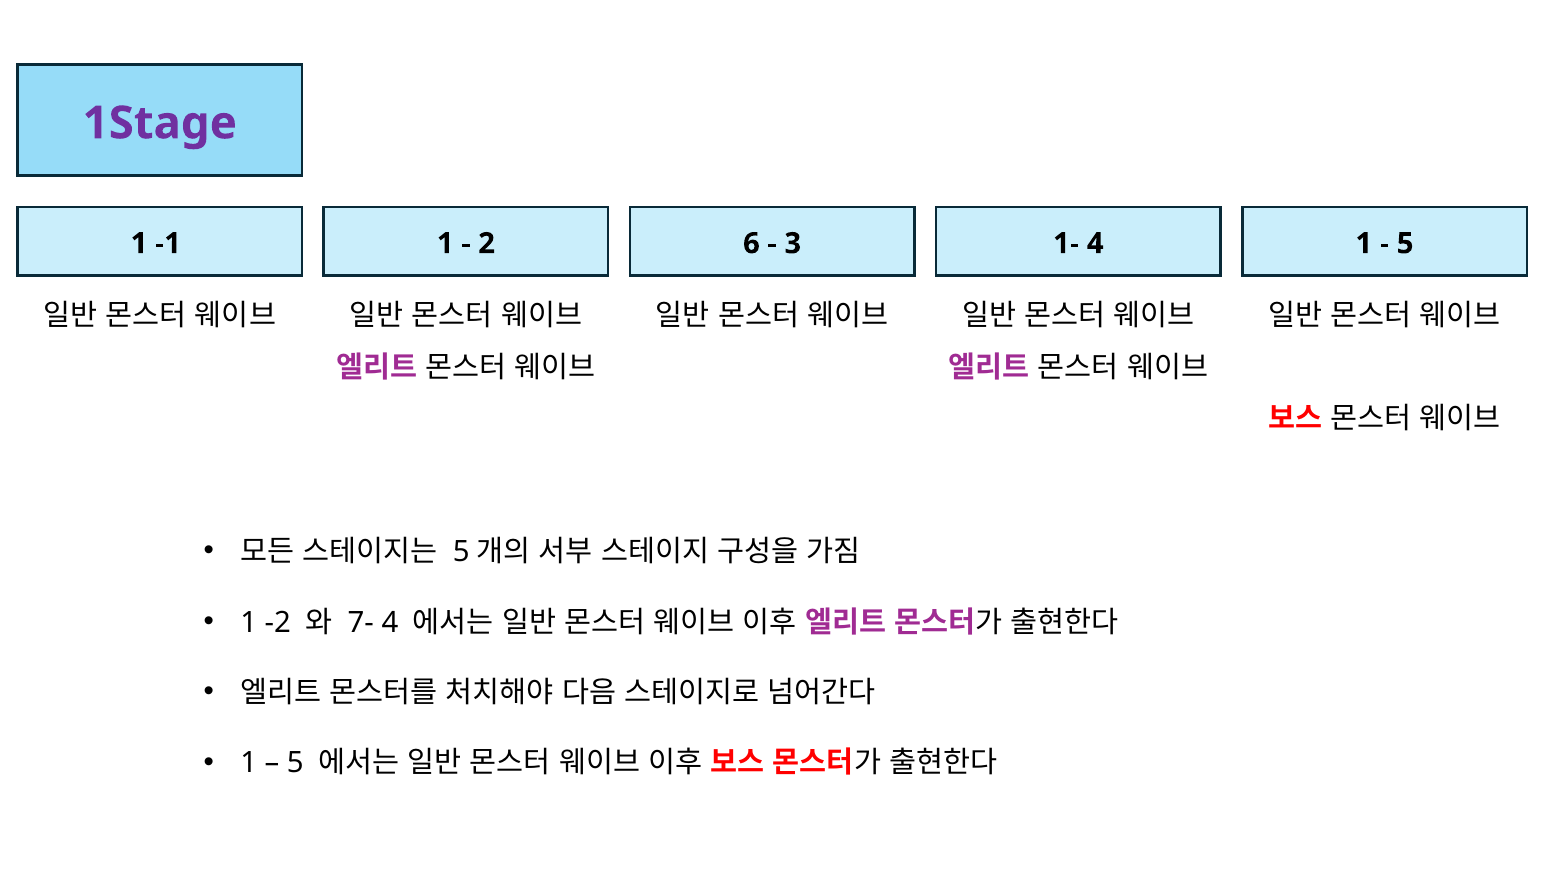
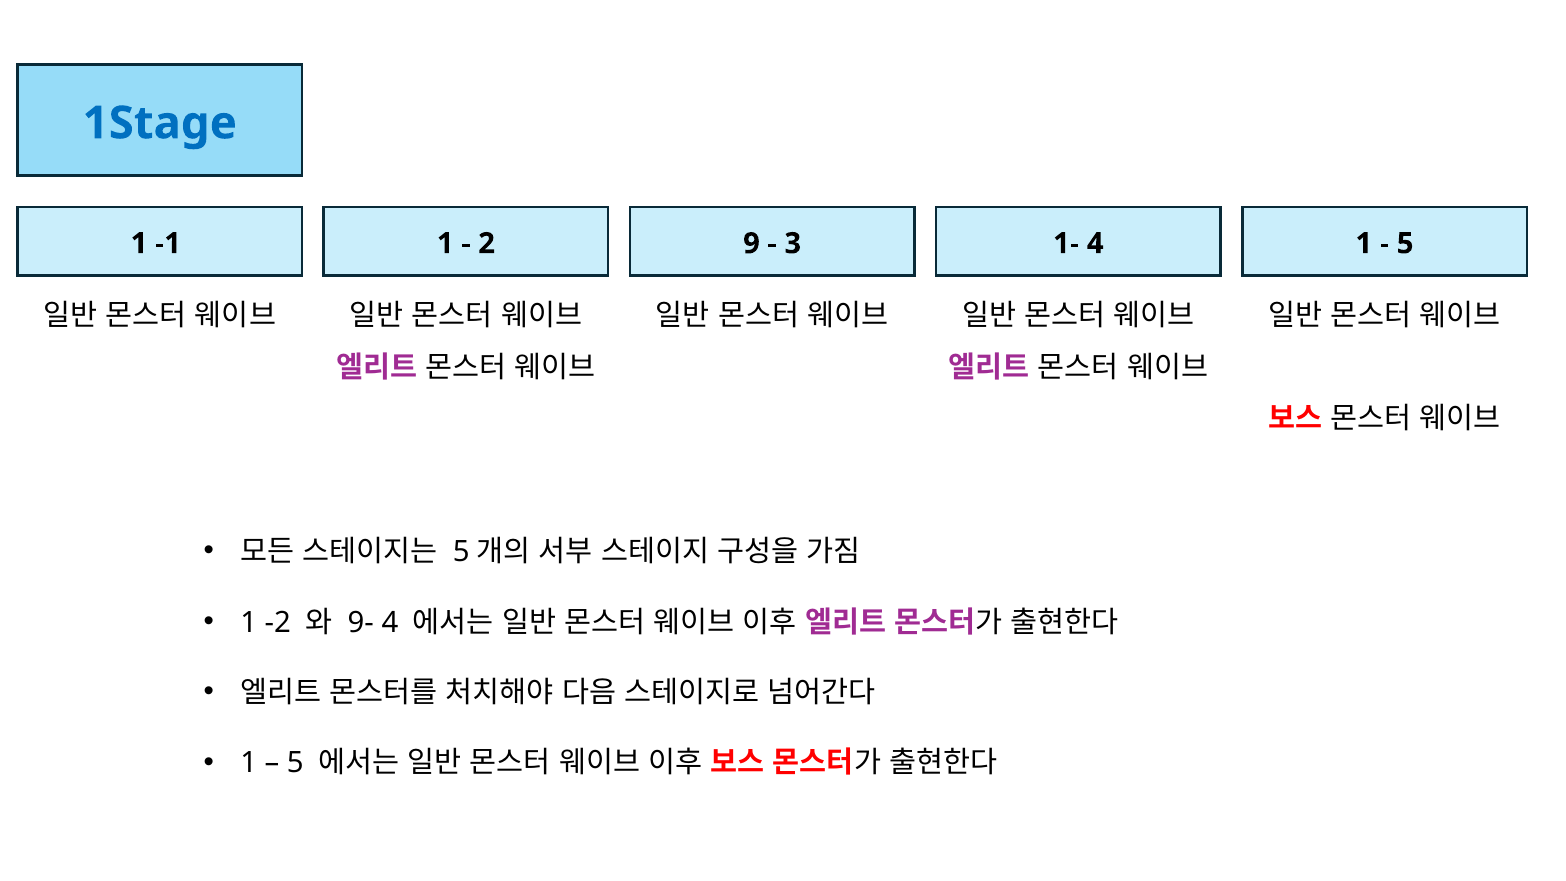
1Stage colour: purple -> blue (160, 123)
6: 6 -> 9 (751, 243)
7-: 7- -> 9- (361, 622)
